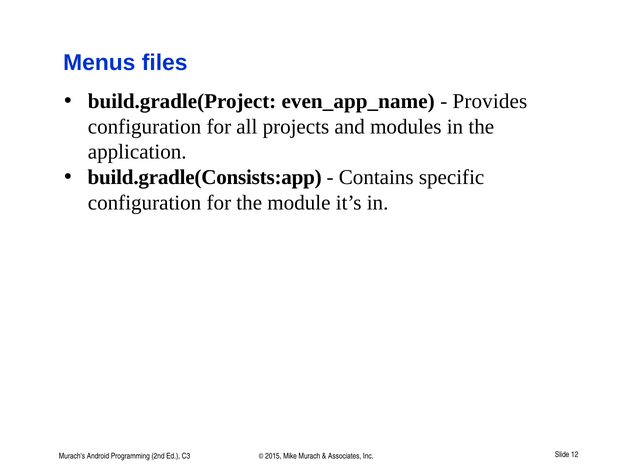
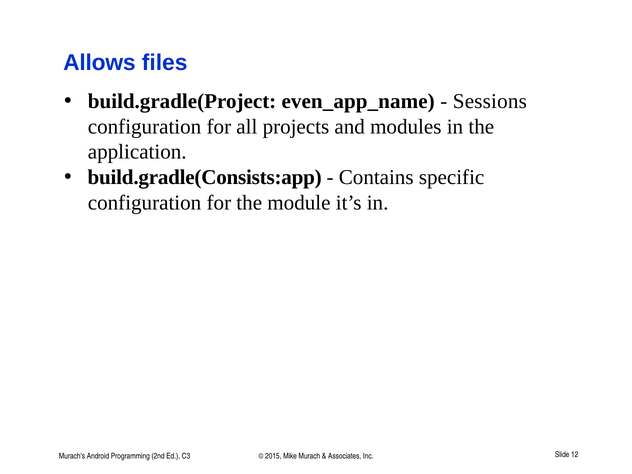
Menus: Menus -> Allows (99, 63)
Provides: Provides -> Sessions (490, 101)
